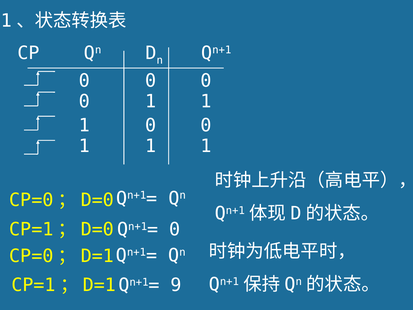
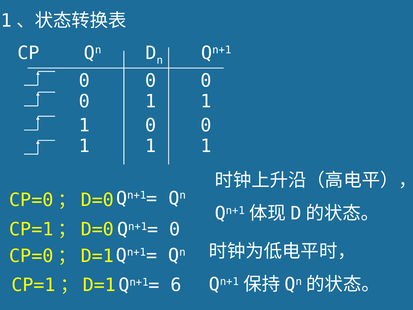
9: 9 -> 6 (176, 285)
